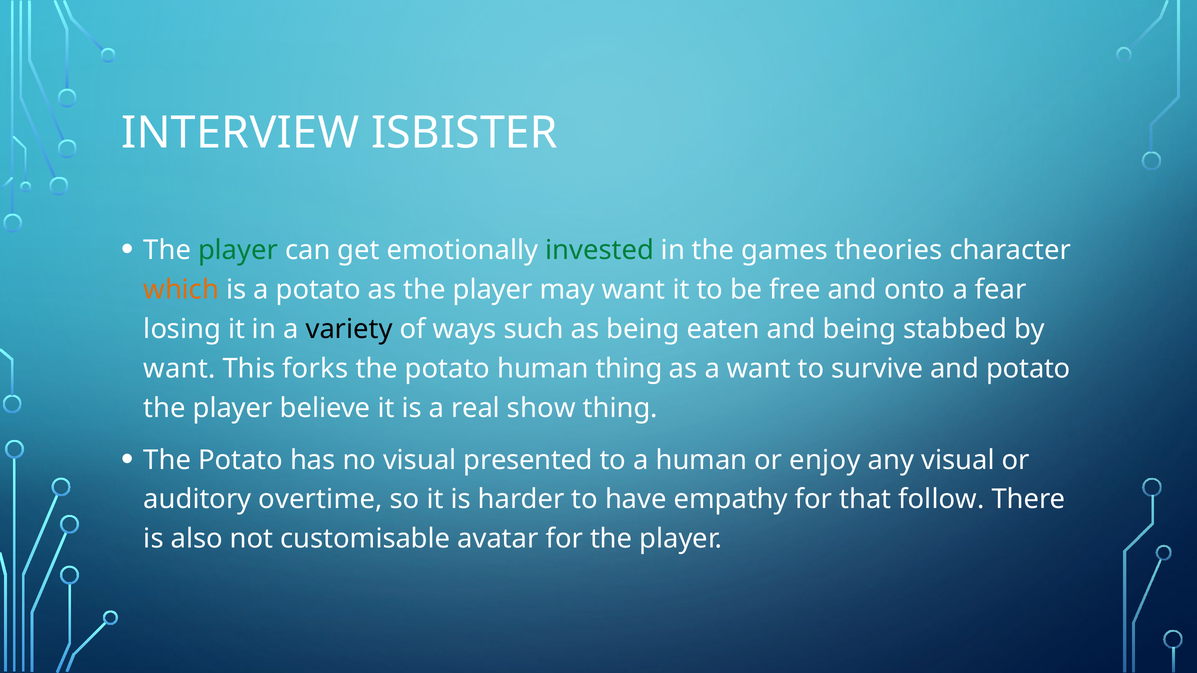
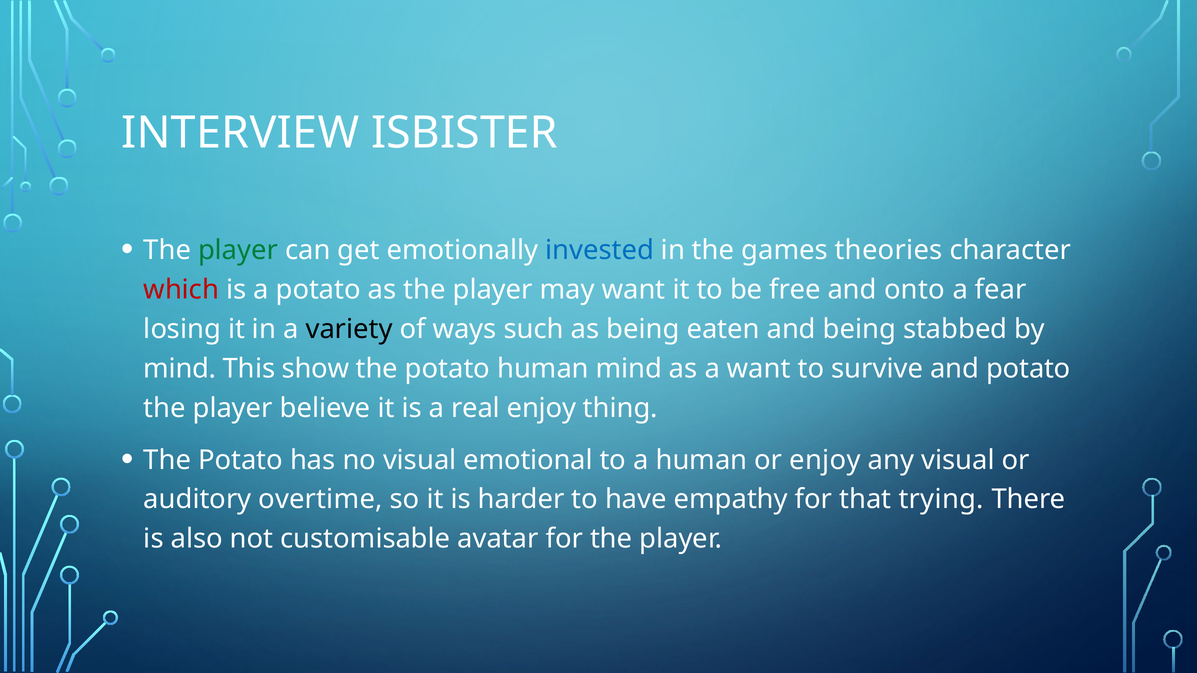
invested colour: green -> blue (600, 250)
which colour: orange -> red (181, 290)
want: want -> mind (180, 369)
forks: forks -> show (316, 369)
human thing: thing -> mind (629, 369)
real show: show -> enjoy (542, 408)
presented: presented -> emotional (528, 460)
follow: follow -> trying (941, 500)
